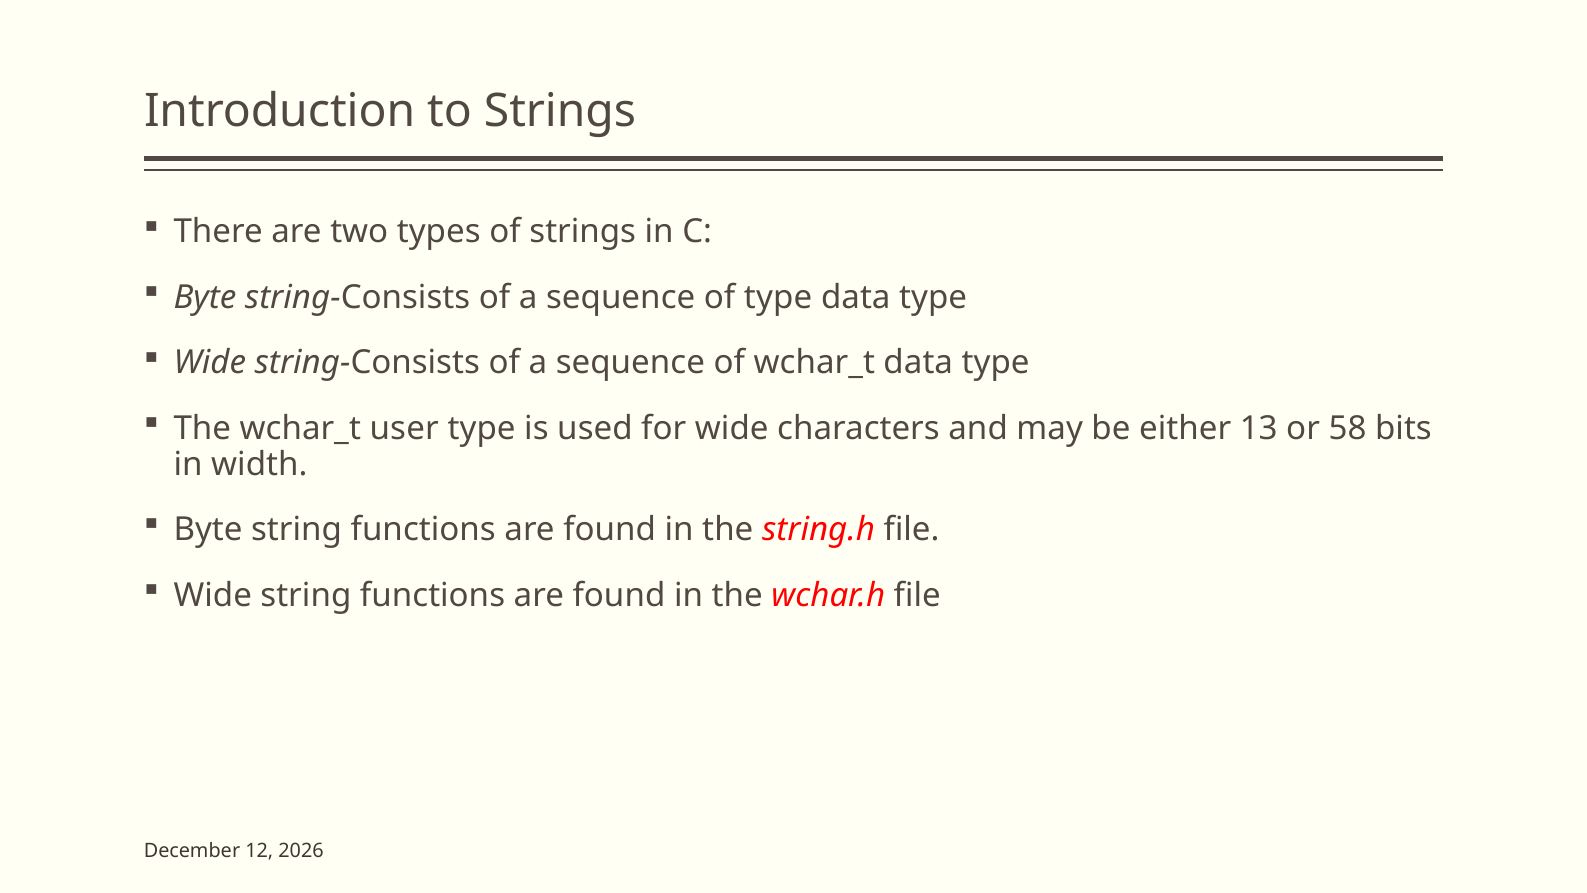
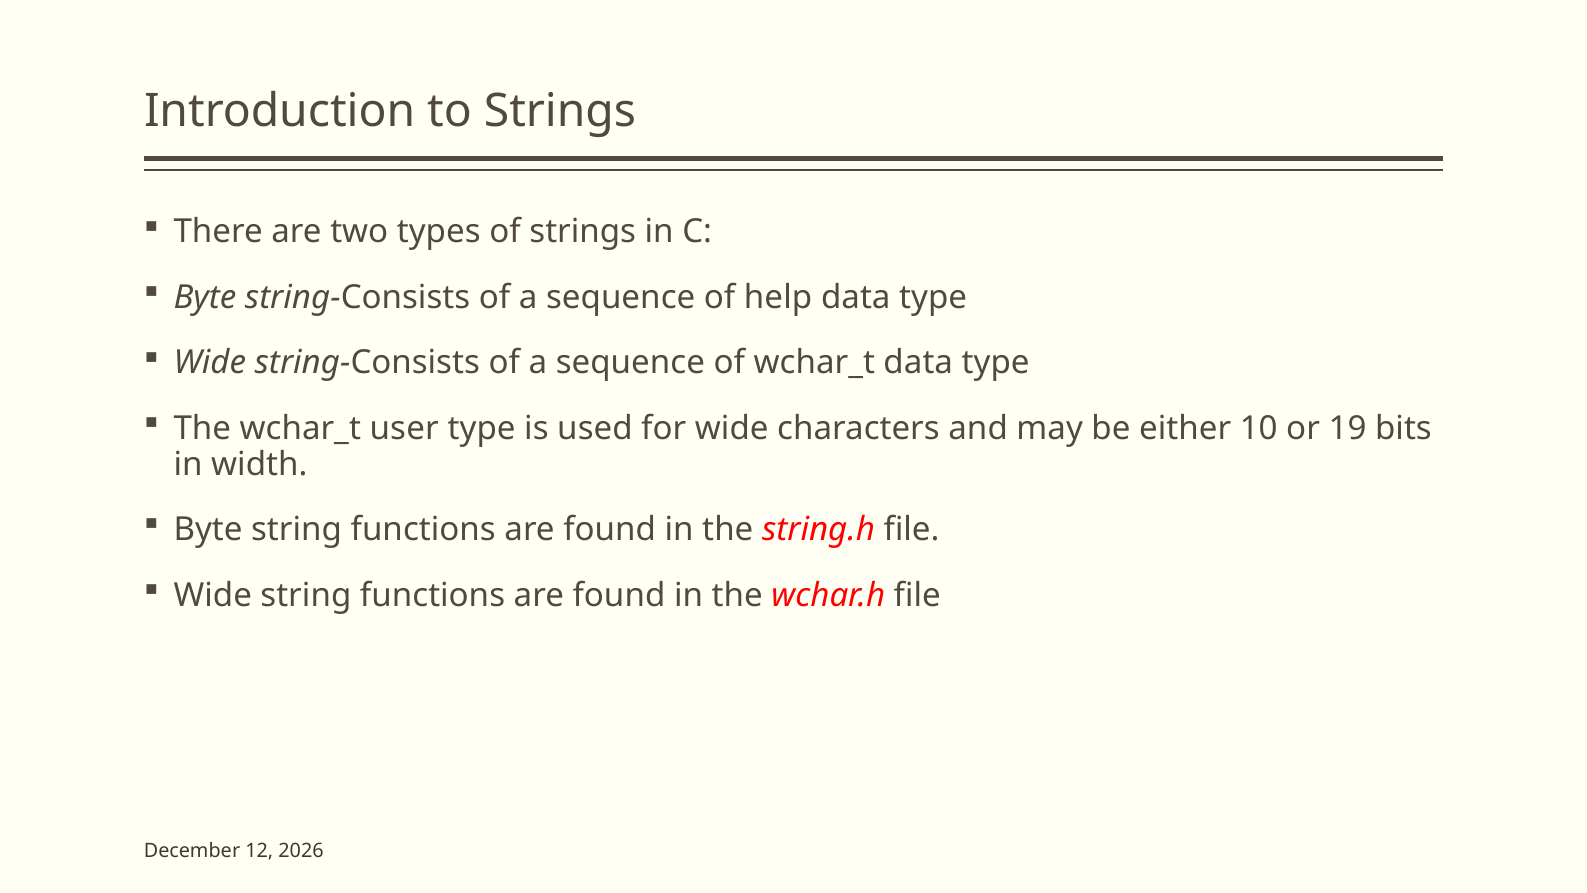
of type: type -> help (778, 297)
13: 13 -> 10 (1259, 428)
58: 58 -> 19 (1348, 428)
